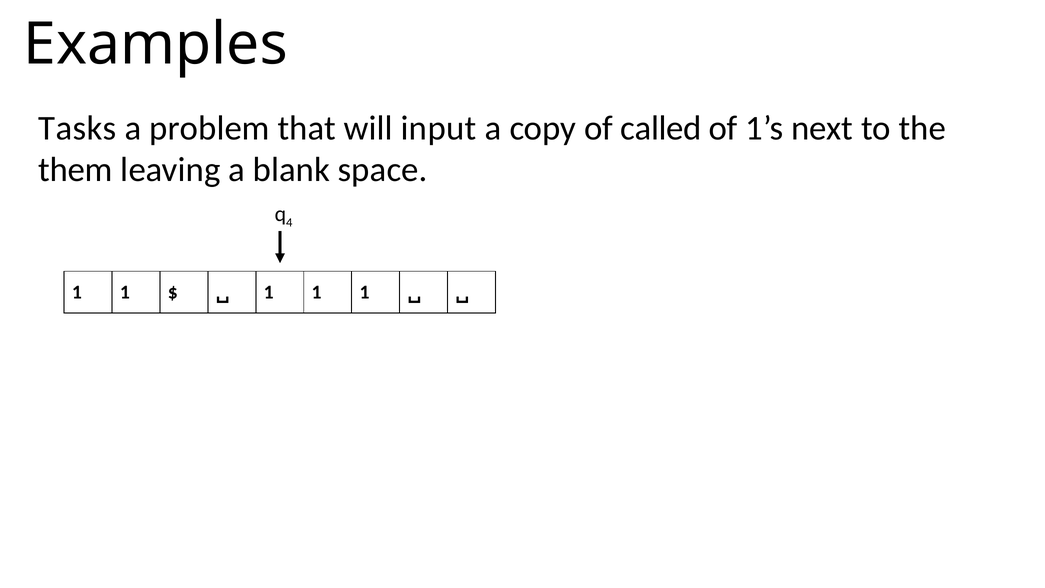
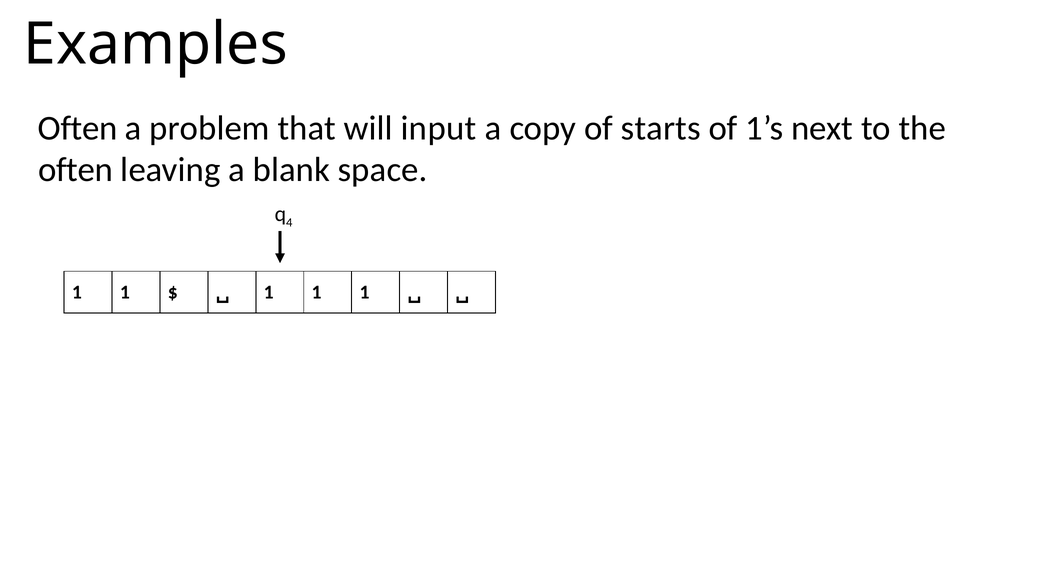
Tasks: Tasks -> Often (78, 128)
called: called -> starts (661, 128)
them: them -> often (76, 170)
